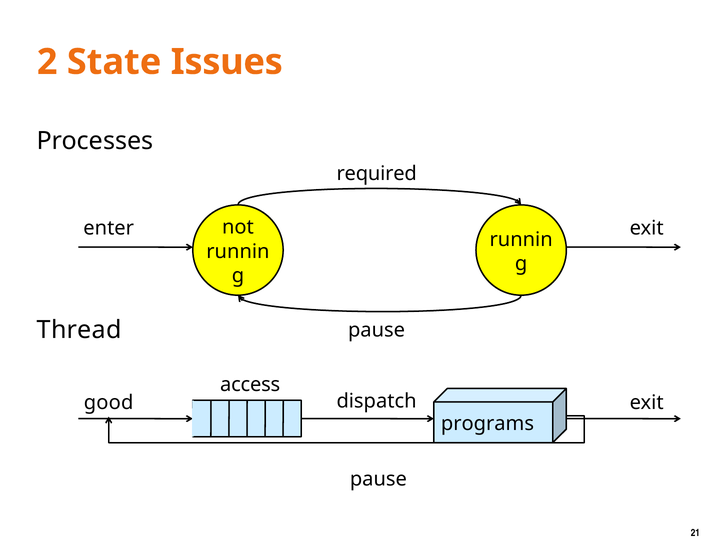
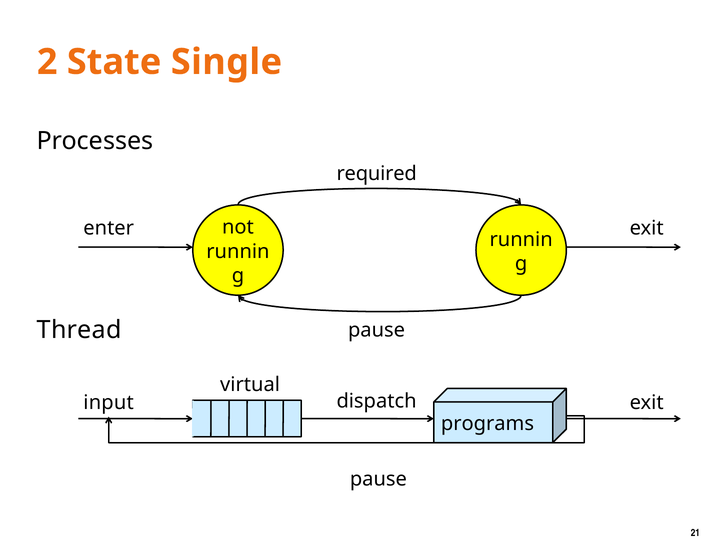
Issues: Issues -> Single (226, 62)
access: access -> virtual (250, 385)
good: good -> input (109, 403)
